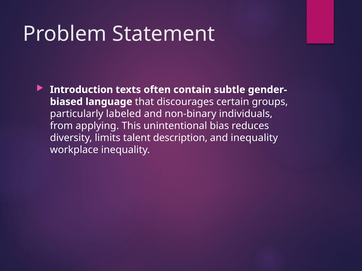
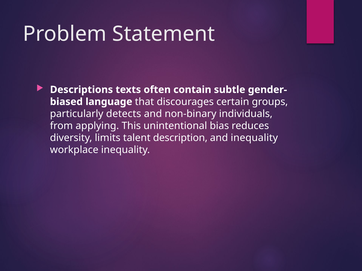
Introduction: Introduction -> Descriptions (81, 90)
labeled: labeled -> detects (124, 114)
